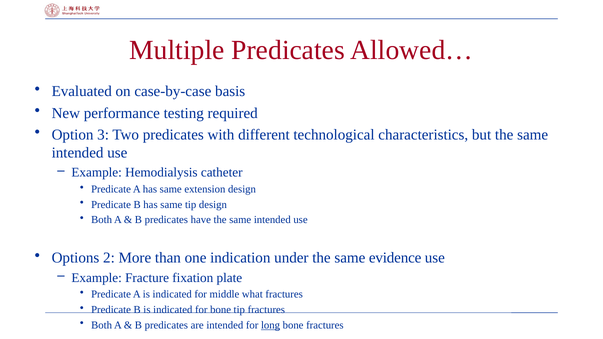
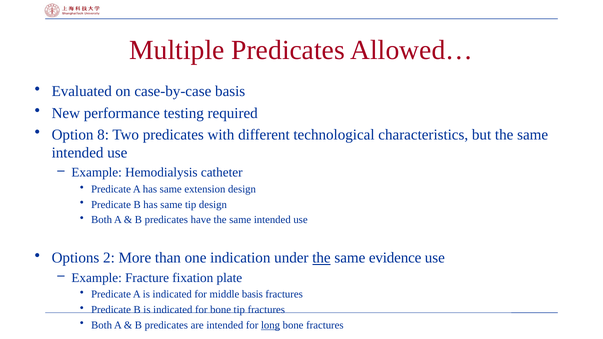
3: 3 -> 8 (103, 135)
the underline: none -> present (321, 258)
middle what: what -> basis (252, 295)
